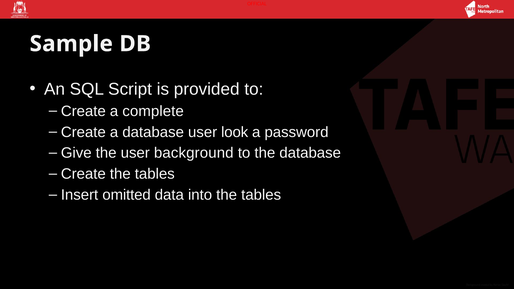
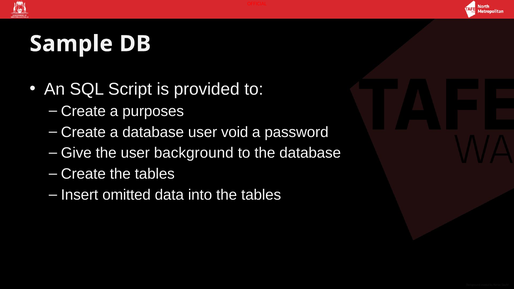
complete: complete -> purposes (153, 111)
look: look -> void (235, 132)
